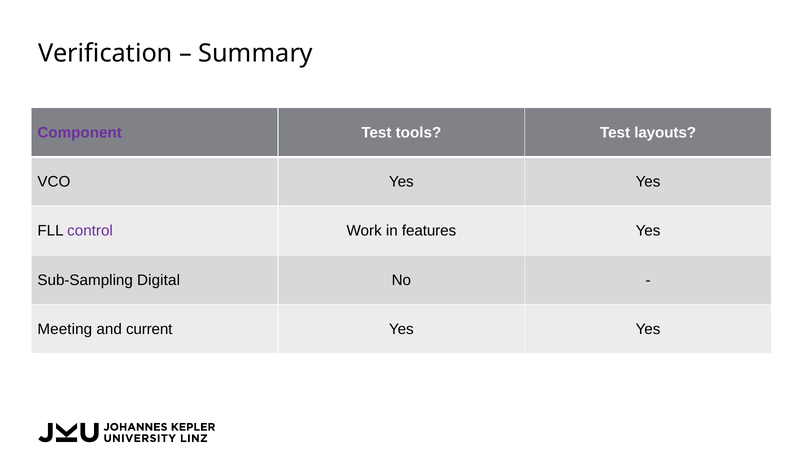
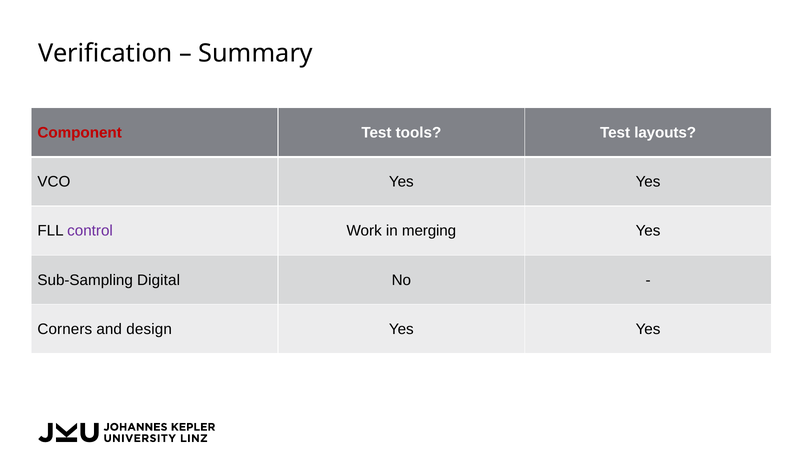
Component colour: purple -> red (80, 133)
features: features -> merging (429, 231)
Meeting: Meeting -> Corners (65, 329)
current: current -> design (149, 329)
